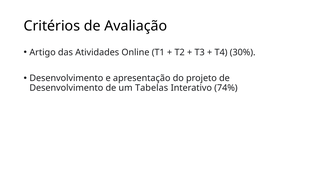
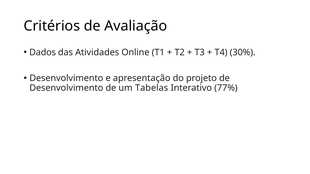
Artigo: Artigo -> Dados (43, 52)
74%: 74% -> 77% (226, 88)
